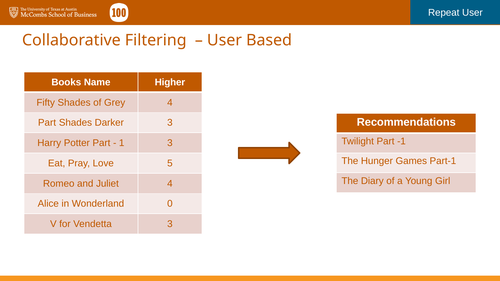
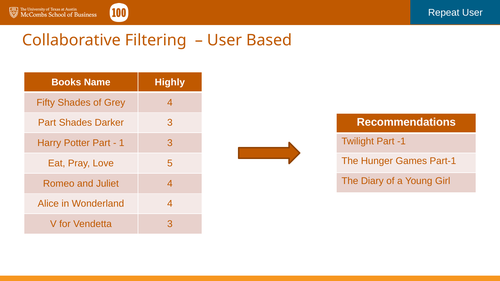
Higher: Higher -> Highly (170, 82)
Wonderland 0: 0 -> 4 (170, 204)
